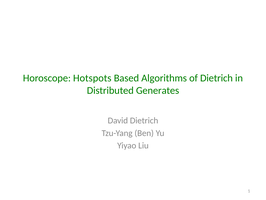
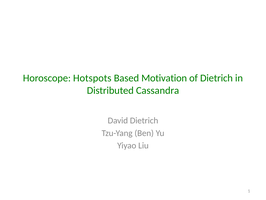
Algorithms: Algorithms -> Motivation (164, 78)
Generates: Generates -> Cassandra (158, 90)
